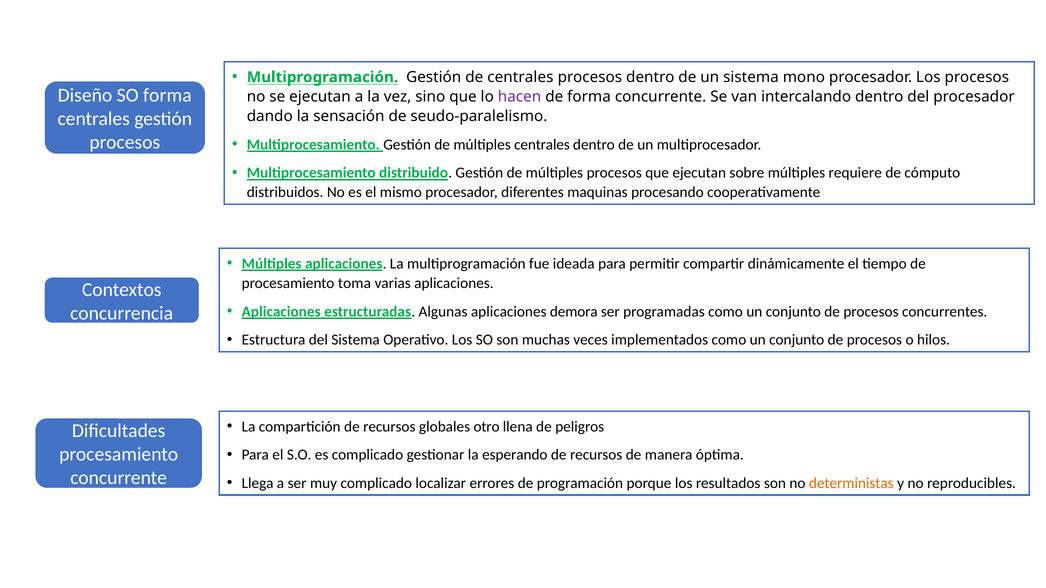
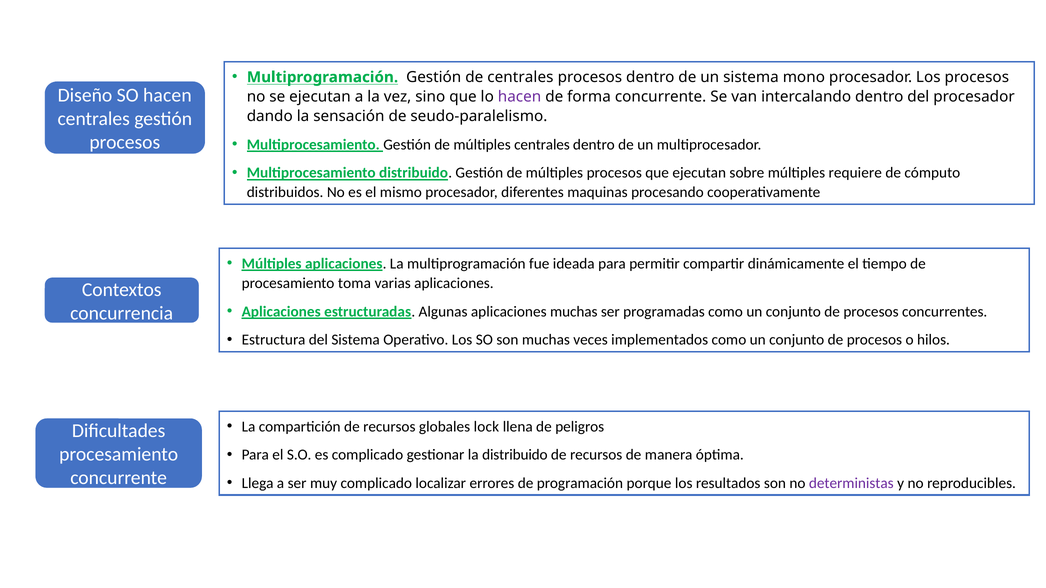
SO forma: forma -> hacen (167, 95)
aplicaciones demora: demora -> muchas (574, 312)
otro: otro -> lock (486, 427)
la esperando: esperando -> distribuido (515, 455)
deterministas colour: orange -> purple (851, 483)
